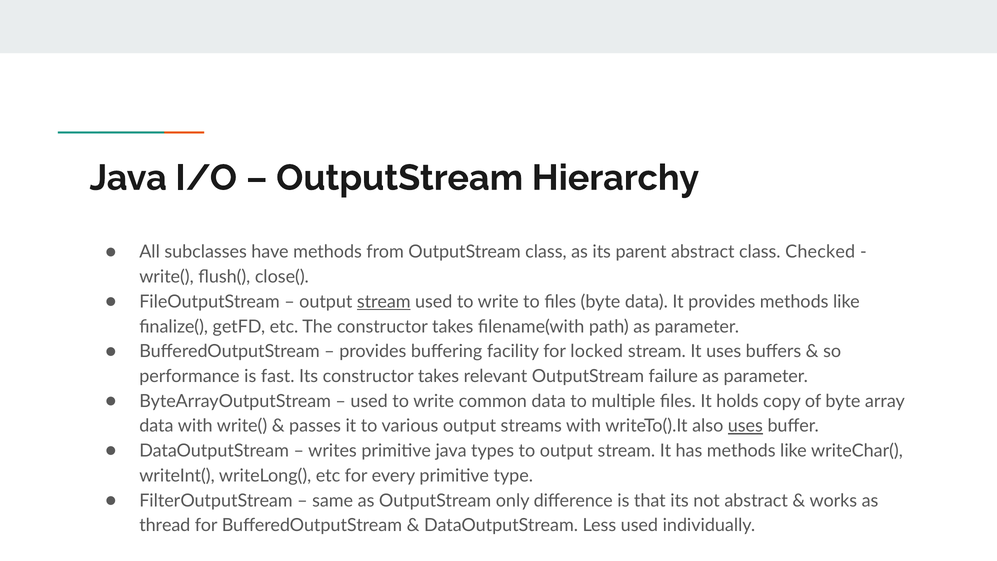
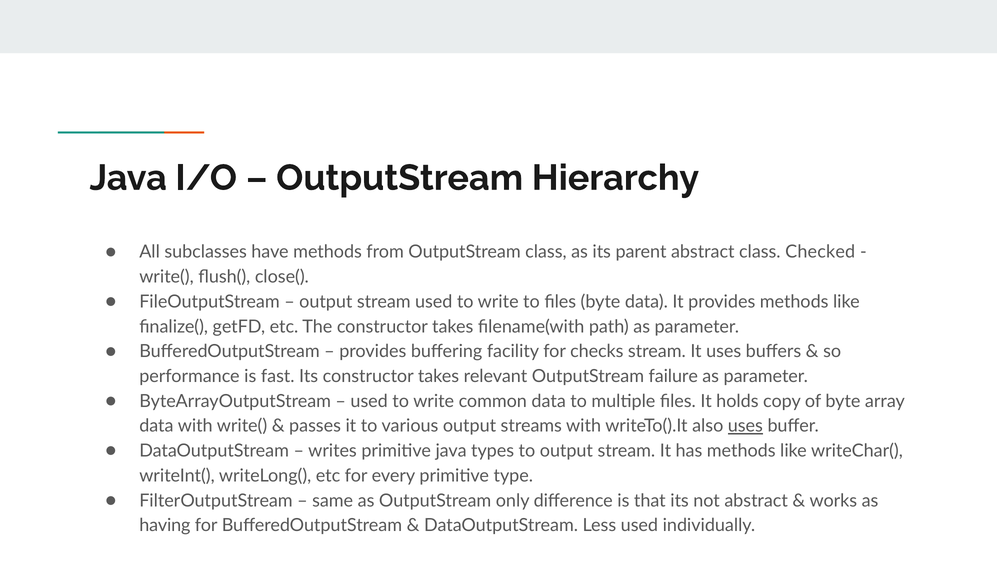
stream underline: present -> none (384, 302)
locked: locked -> checks (597, 351)
thread: thread -> having (165, 525)
